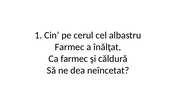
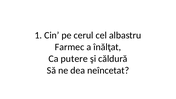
Ca farmec: farmec -> putere (74, 59)
